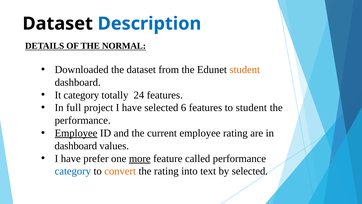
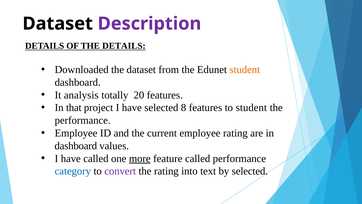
Description colour: blue -> purple (149, 24)
THE NORMAL: NORMAL -> DETAILS (124, 46)
It category: category -> analysis (81, 95)
24: 24 -> 20 (139, 95)
full: full -> that (74, 108)
6: 6 -> 8 (184, 108)
Employee underline: present -> none (76, 133)
have prefer: prefer -> called (96, 158)
convert colour: orange -> purple (120, 171)
